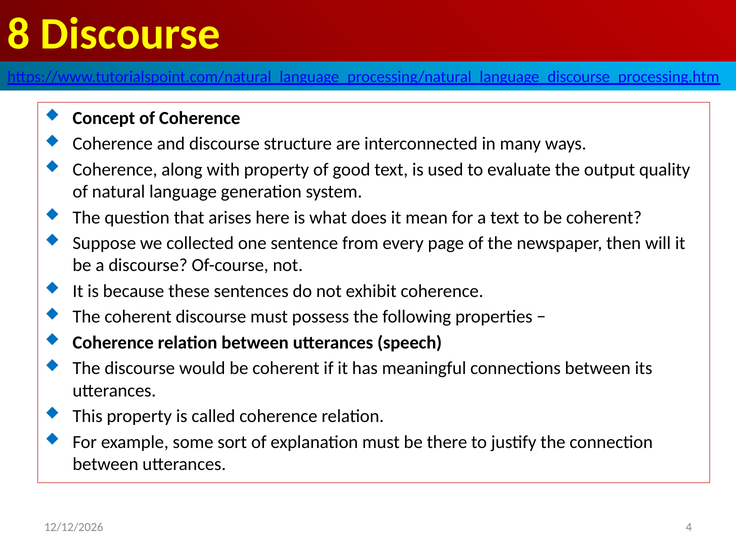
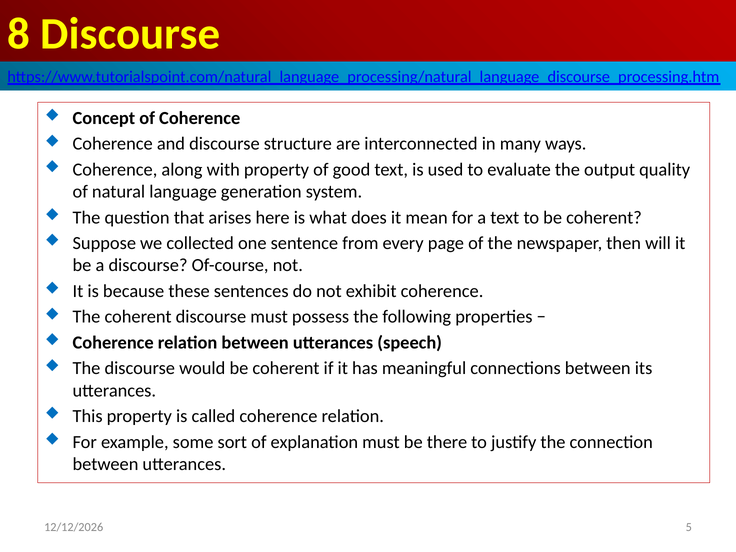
4: 4 -> 5 (689, 527)
